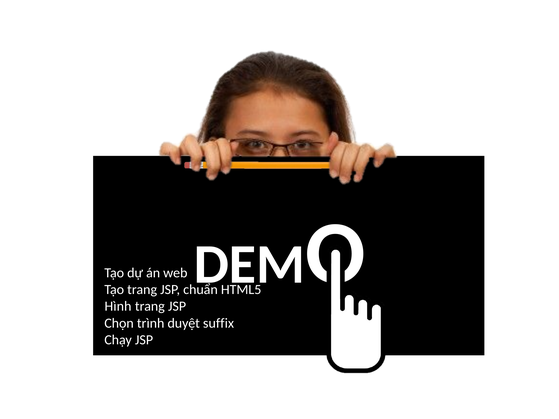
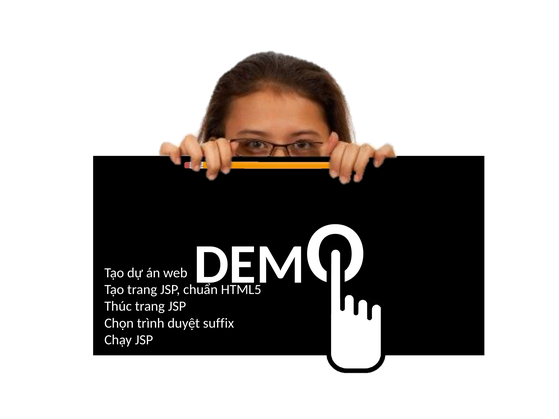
Hình: Hình -> Thúc (118, 306)
